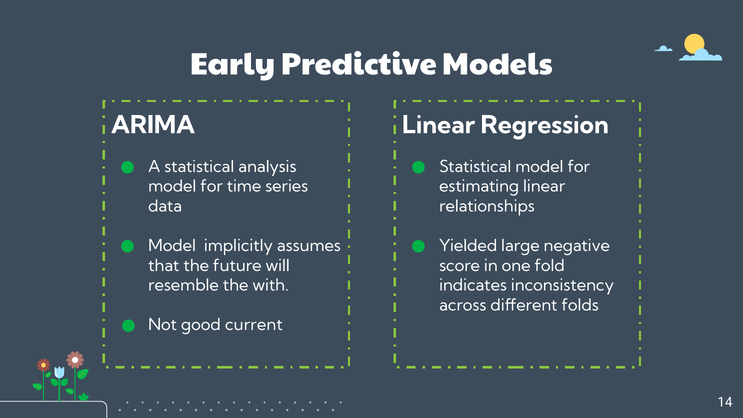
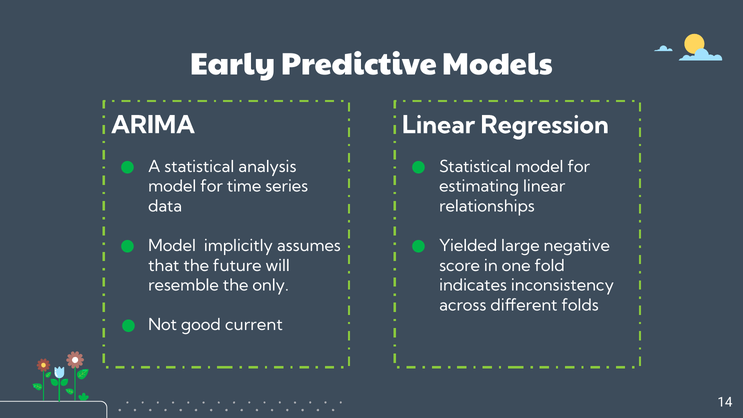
with: with -> only (271, 285)
